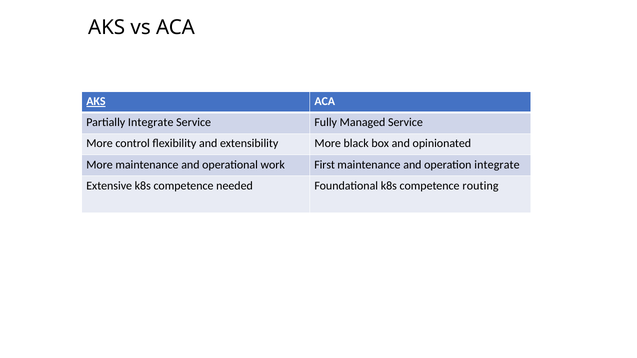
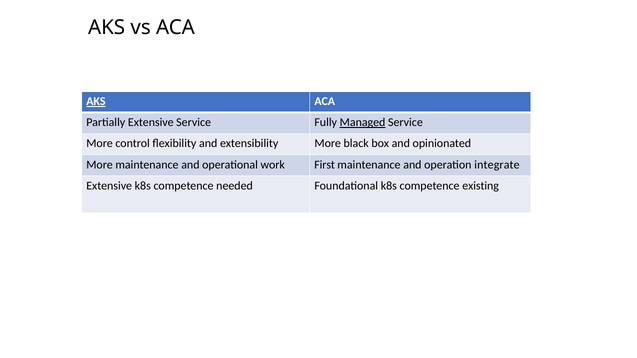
Partially Integrate: Integrate -> Extensive (151, 123)
Managed underline: none -> present (363, 123)
routing: routing -> existing (481, 186)
